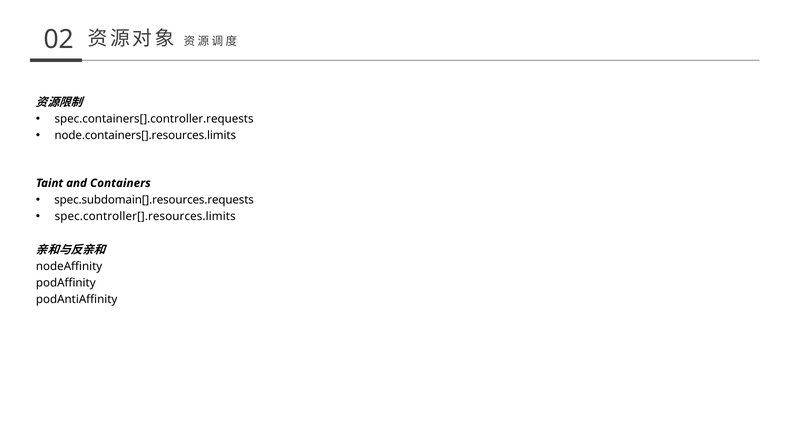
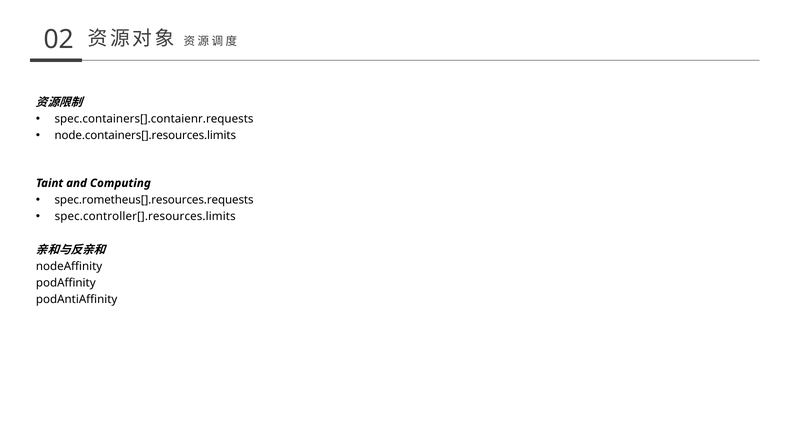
spec.containers[].controller.requests: spec.containers[].controller.requests -> spec.containers[].contaienr.requests (154, 119)
Containers: Containers -> Computing (120, 183)
spec.subdomain[].resources.requests: spec.subdomain[].resources.requests -> spec.rometheus[].resources.requests (154, 200)
